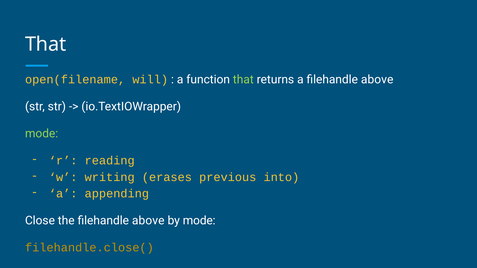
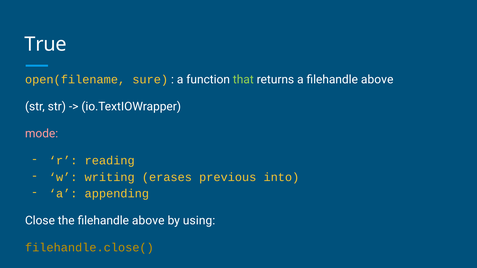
That: That -> True (46, 44)
will: will -> sure (150, 80)
mode colour: light green -> pink (42, 134)
by mode: mode -> using (199, 221)
